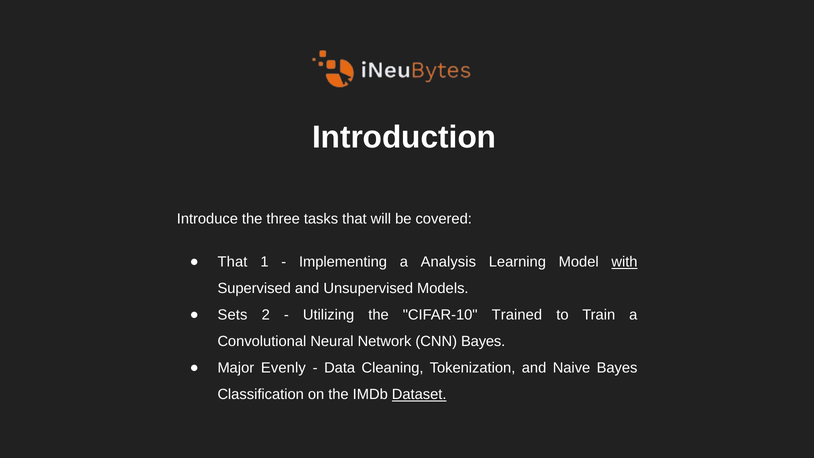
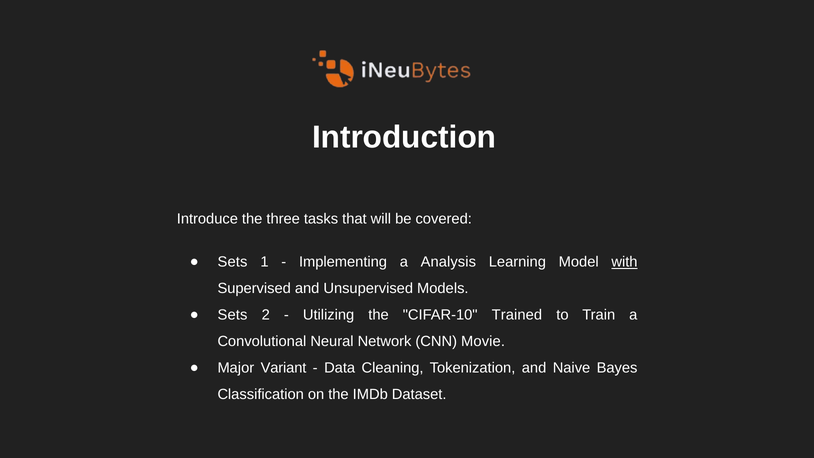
That: That -> Sets (233, 262)
CNN Bayes: Bayes -> Movie (483, 341)
Evenly: Evenly -> Variant (284, 368)
Dataset underline: present -> none (419, 394)
